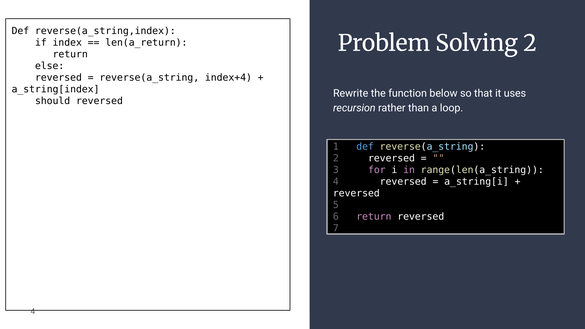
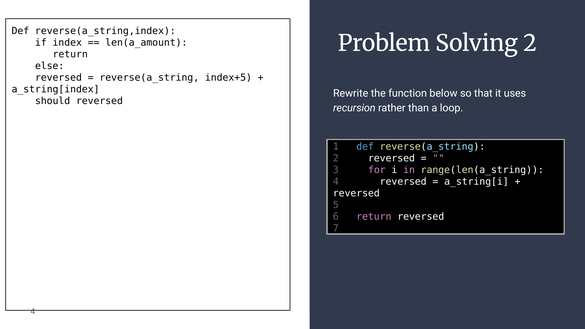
len(a_return: len(a_return -> len(a_amount (146, 43)
index+4: index+4 -> index+5 (228, 78)
